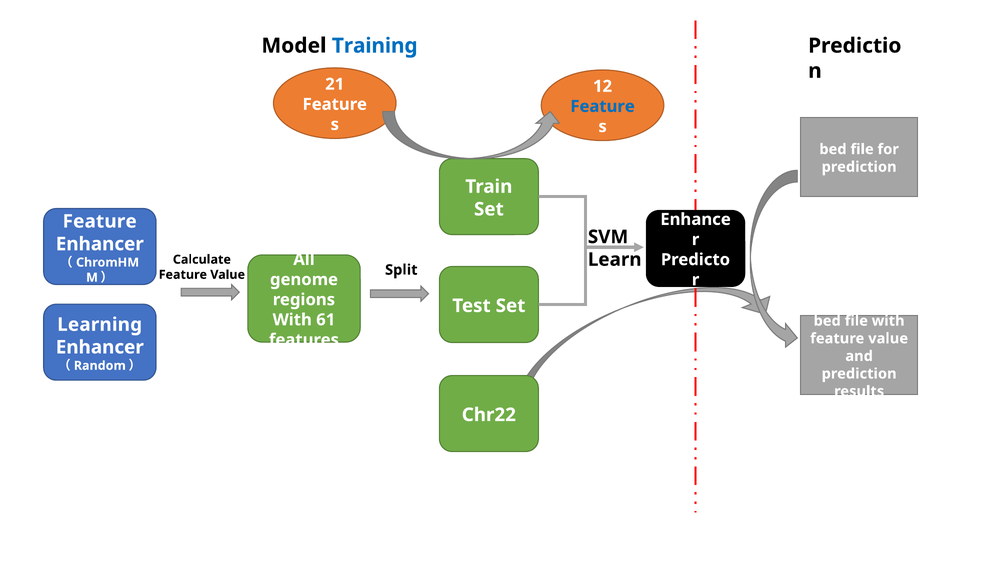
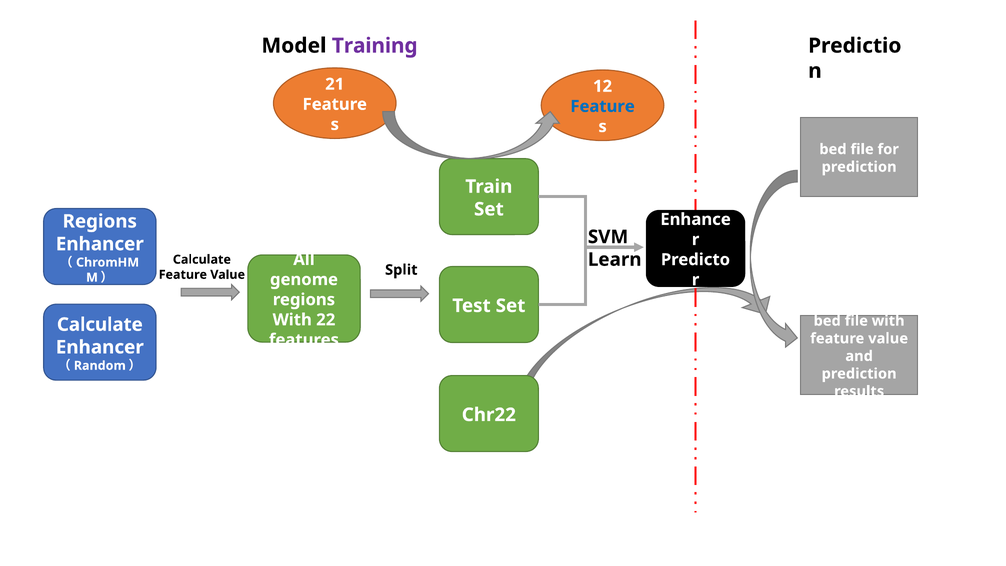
Training colour: blue -> purple (375, 46)
Feature: Feature -> Regions (100, 221)
61: 61 -> 22 (326, 320)
Learning: Learning -> Calculate (100, 325)
